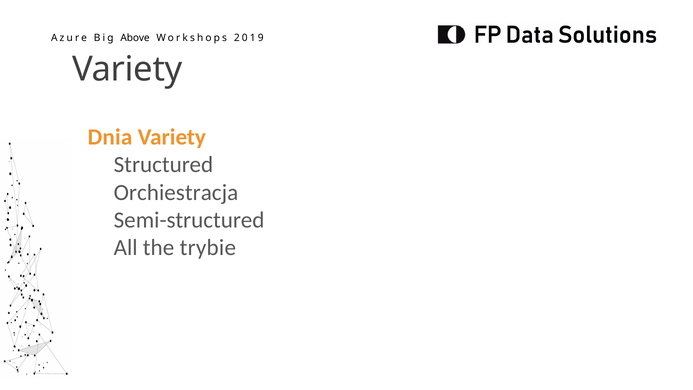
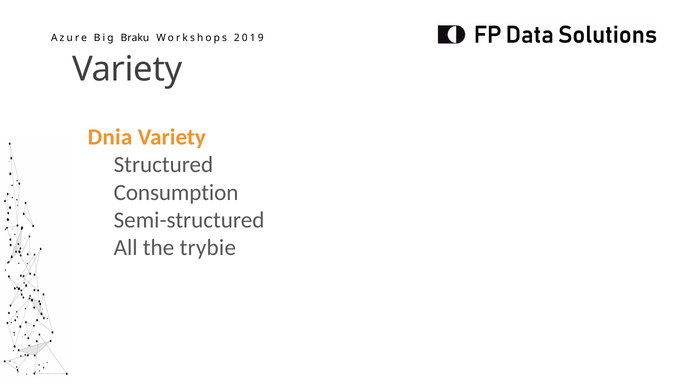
Above: Above -> Braku (135, 38)
Orchiestracja: Orchiestracja -> Consumption (176, 192)
